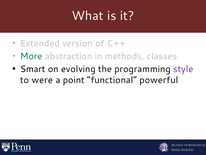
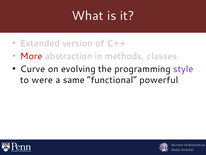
More colour: green -> red (31, 56)
Smart: Smart -> Curve (33, 69)
point: point -> same (74, 80)
